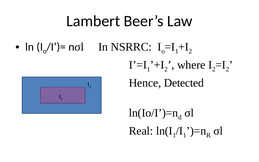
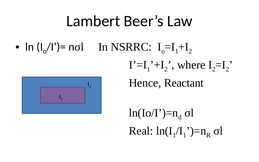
Hence Detected: Detected -> Reactant (184, 83)
